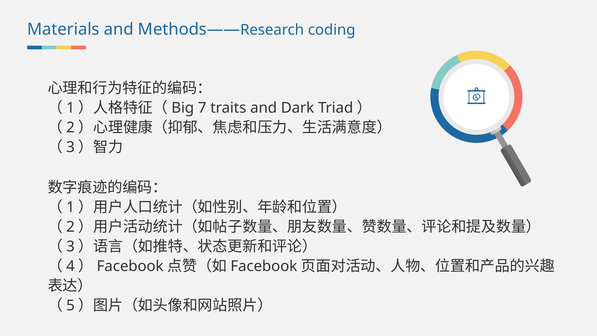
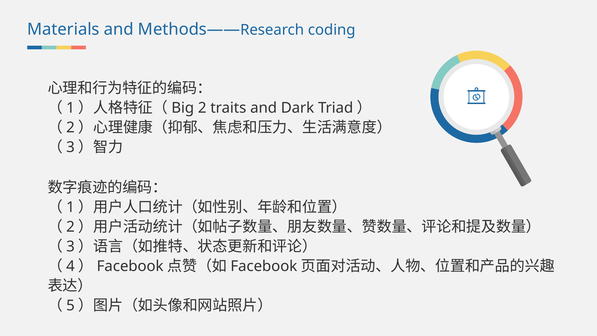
7: 7 -> 2 (202, 108)
